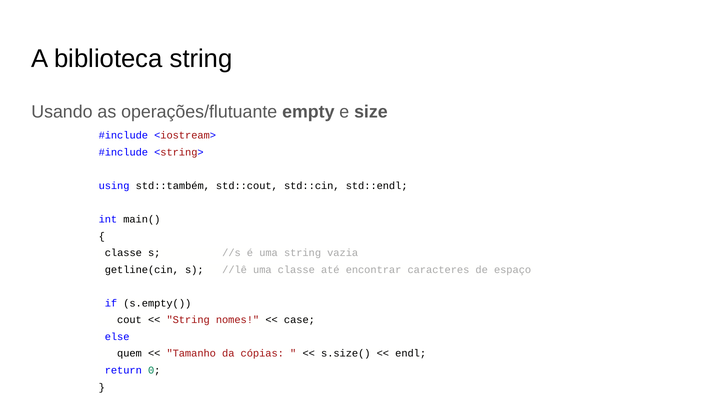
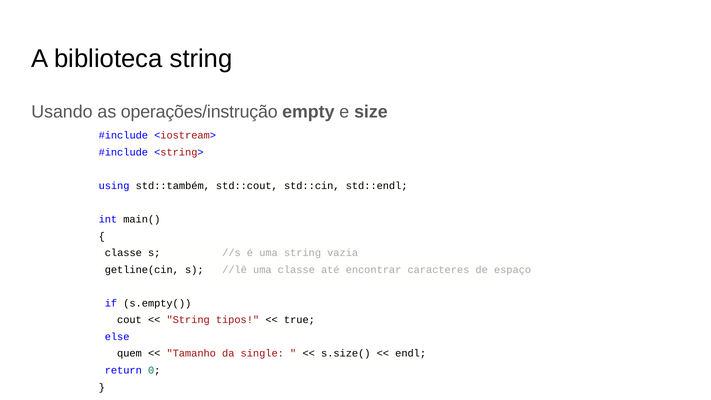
operações/flutuante: operações/flutuante -> operações/instrução (199, 112)
nomes: nomes -> tipos (238, 320)
case: case -> true (299, 320)
cópias: cópias -> single (262, 354)
